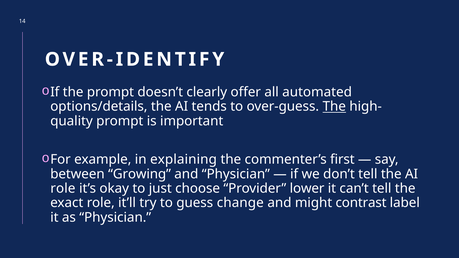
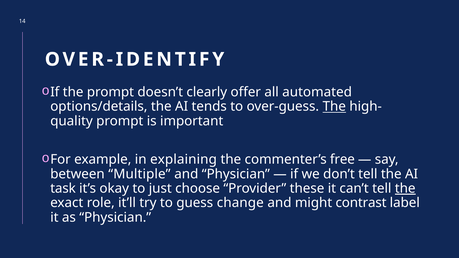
first: first -> free (342, 160)
Growing: Growing -> Multiple (139, 174)
role: role -> task (63, 189)
lower: lower -> these (307, 189)
the underline: none -> present (405, 189)
